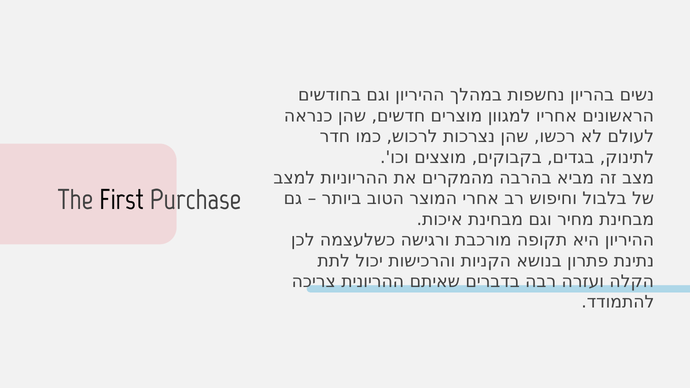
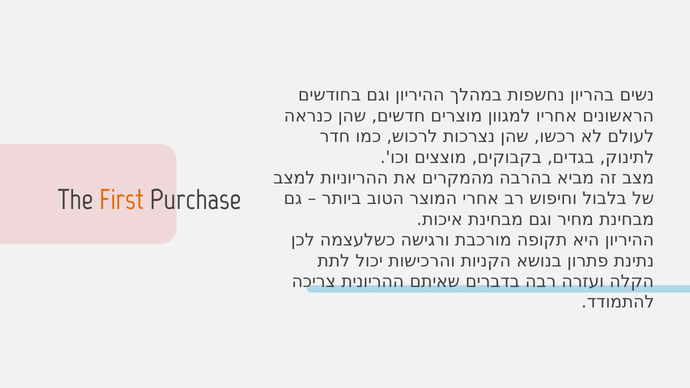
First colour: black -> orange (122, 200)
